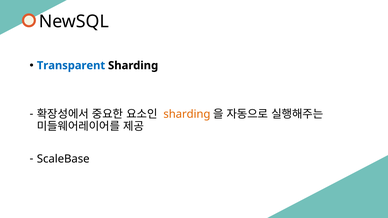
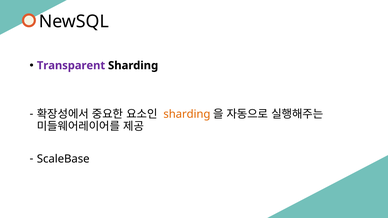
Transparent colour: blue -> purple (71, 66)
